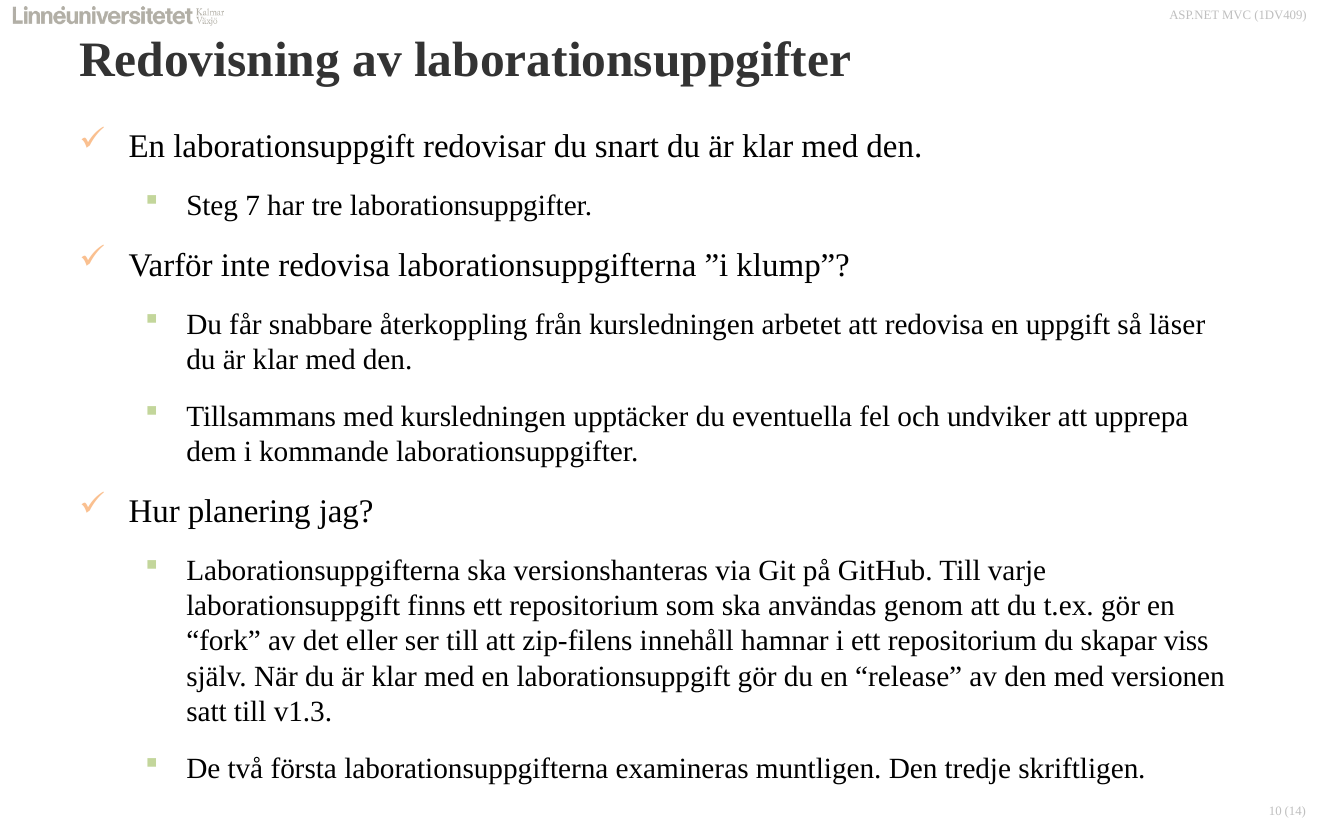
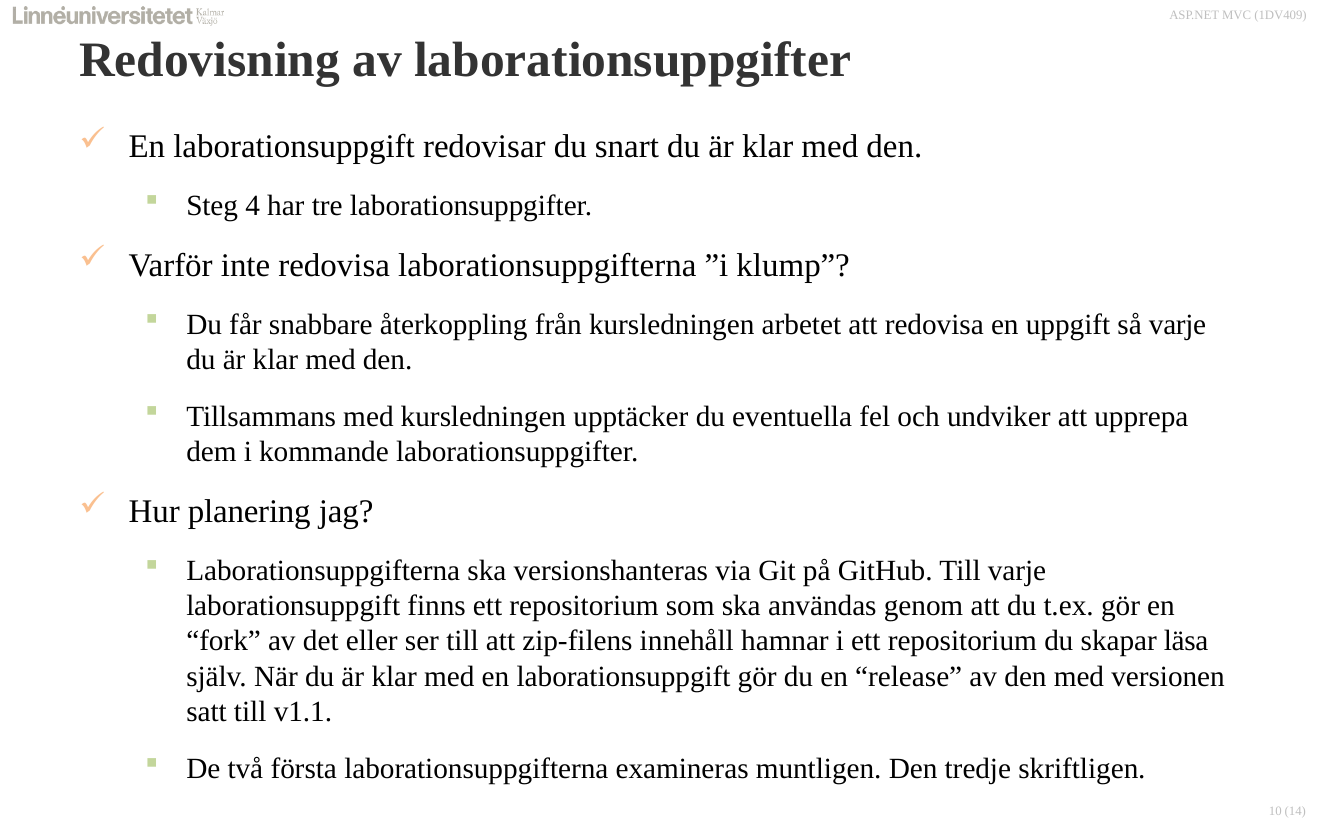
7: 7 -> 4 (253, 206)
så läser: läser -> varje (1178, 324)
viss: viss -> läsa (1186, 641)
v1.3: v1.3 -> v1.1 (303, 711)
